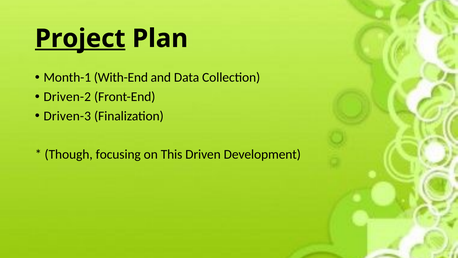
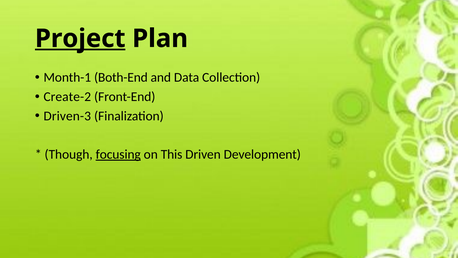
With-End: With-End -> Both-End (121, 77)
Driven-2: Driven-2 -> Create-2 (67, 97)
focusing underline: none -> present (118, 154)
